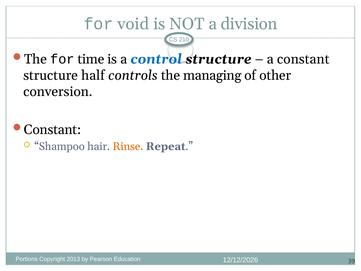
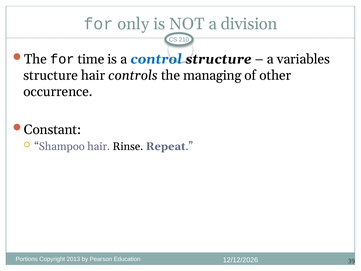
void: void -> only (133, 24)
a constant: constant -> variables (303, 59)
structure half: half -> hair (93, 75)
conversion: conversion -> occurrence (58, 92)
Rinse colour: orange -> black (128, 146)
